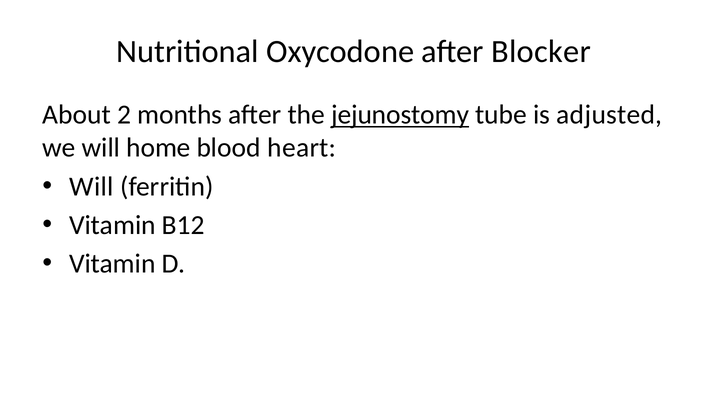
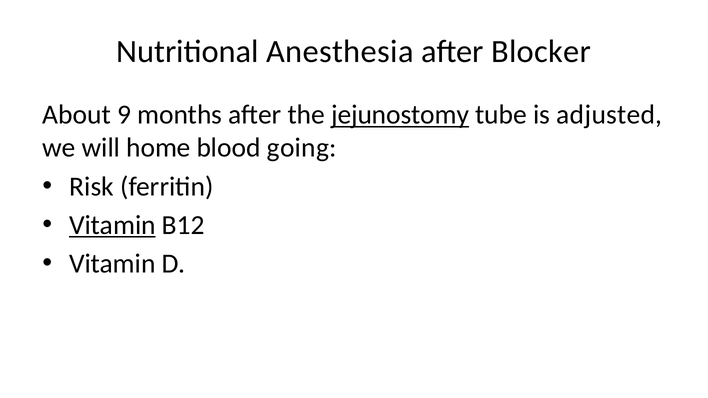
Oxycodone: Oxycodone -> Anesthesia (340, 51)
2: 2 -> 9 (124, 115)
heart: heart -> going (302, 148)
Will: Will -> Risk (91, 187)
Vitamin underline: none -> present (112, 225)
